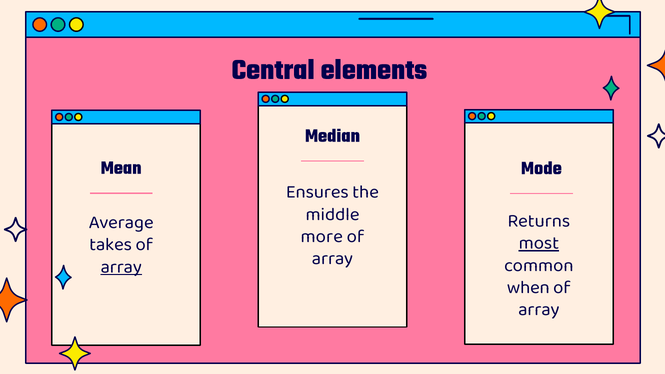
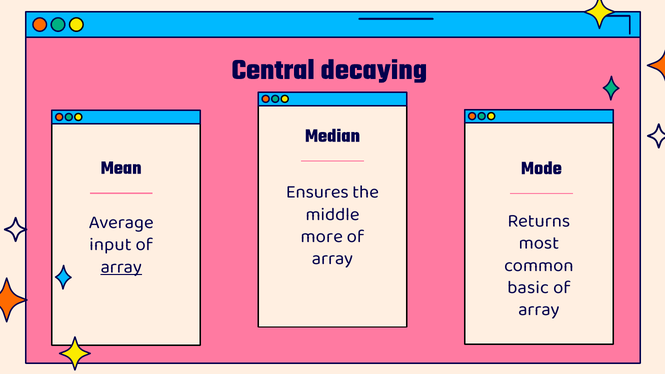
elements: elements -> decaying (374, 69)
most underline: present -> none (539, 243)
takes: takes -> input (110, 244)
when: when -> basic (528, 287)
